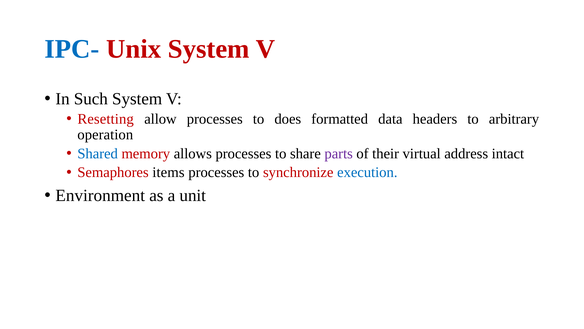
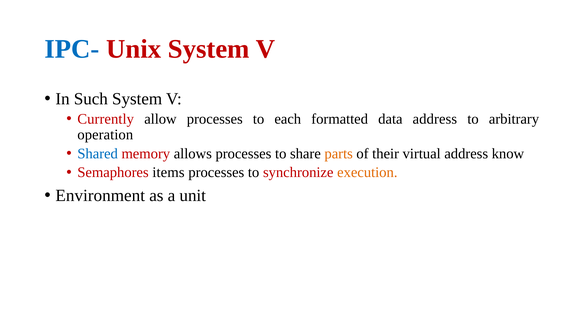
Resetting: Resetting -> Currently (106, 119)
does: does -> each (288, 119)
data headers: headers -> address (435, 119)
parts colour: purple -> orange (339, 153)
intact: intact -> know (508, 153)
execution colour: blue -> orange (367, 172)
